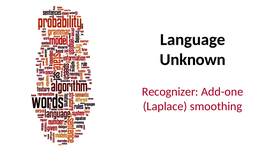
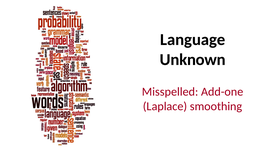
Recognizer: Recognizer -> Misspelled (170, 92)
